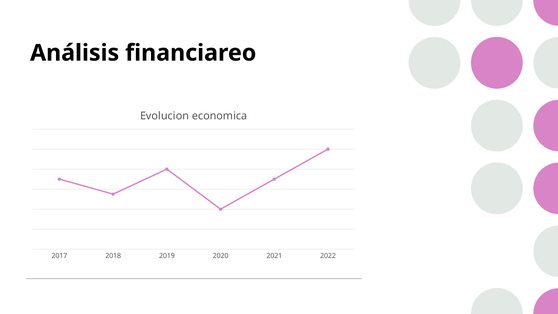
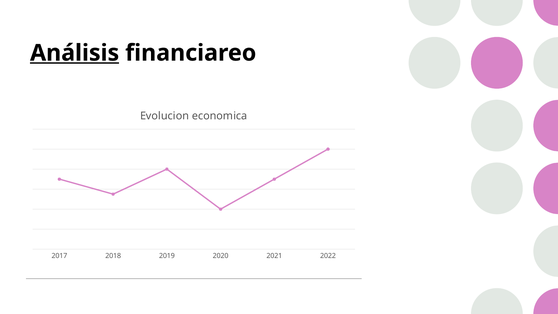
Análisis underline: none -> present (75, 53)
